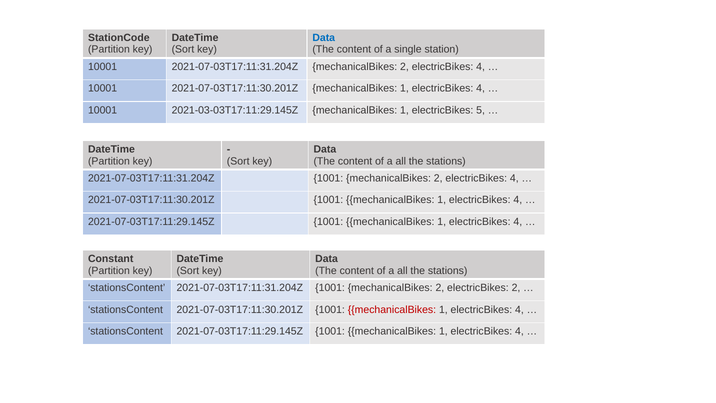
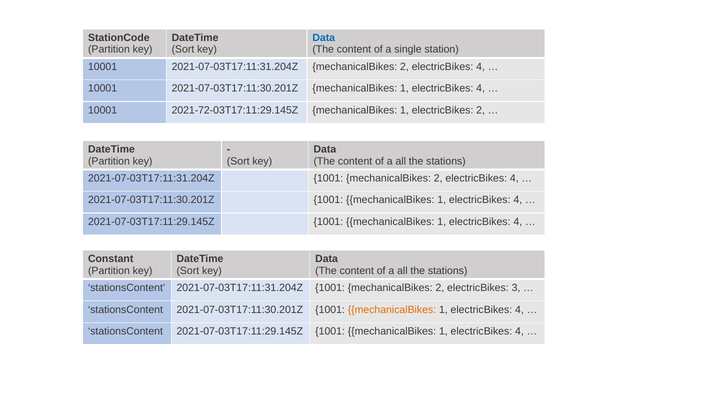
2021-03-03T17:11:29.145Z: 2021-03-03T17:11:29.145Z -> 2021-72-03T17:11:29.145Z (235, 110)
electricBikes 5: 5 -> 2 (481, 110)
electricBikes 2: 2 -> 3 (516, 288)
mechanicalBikes colour: red -> orange (392, 309)
